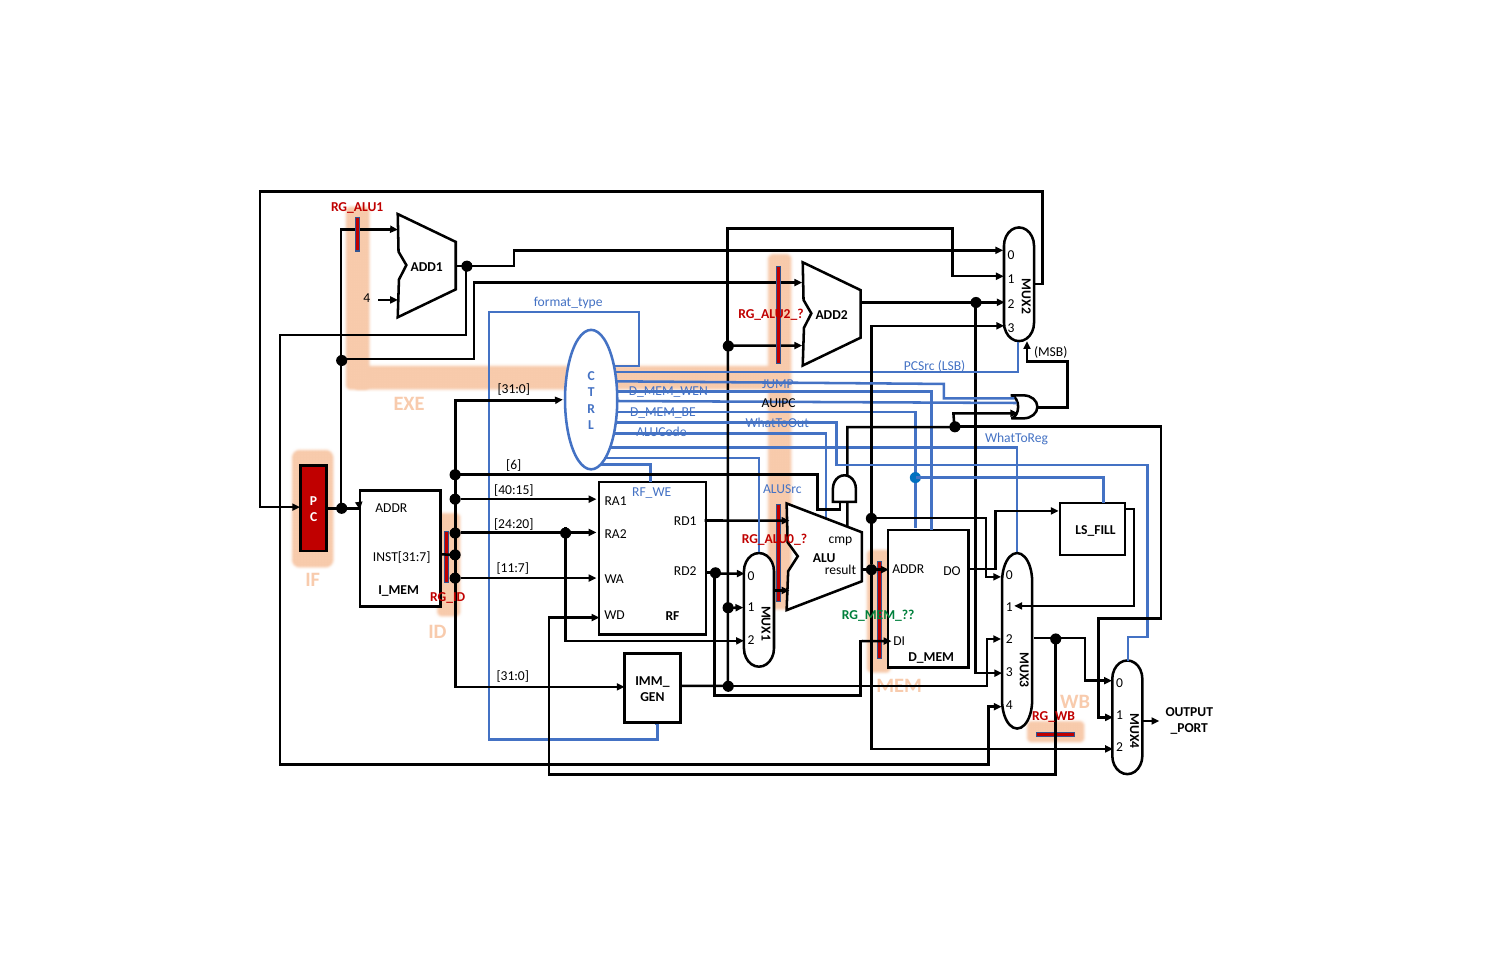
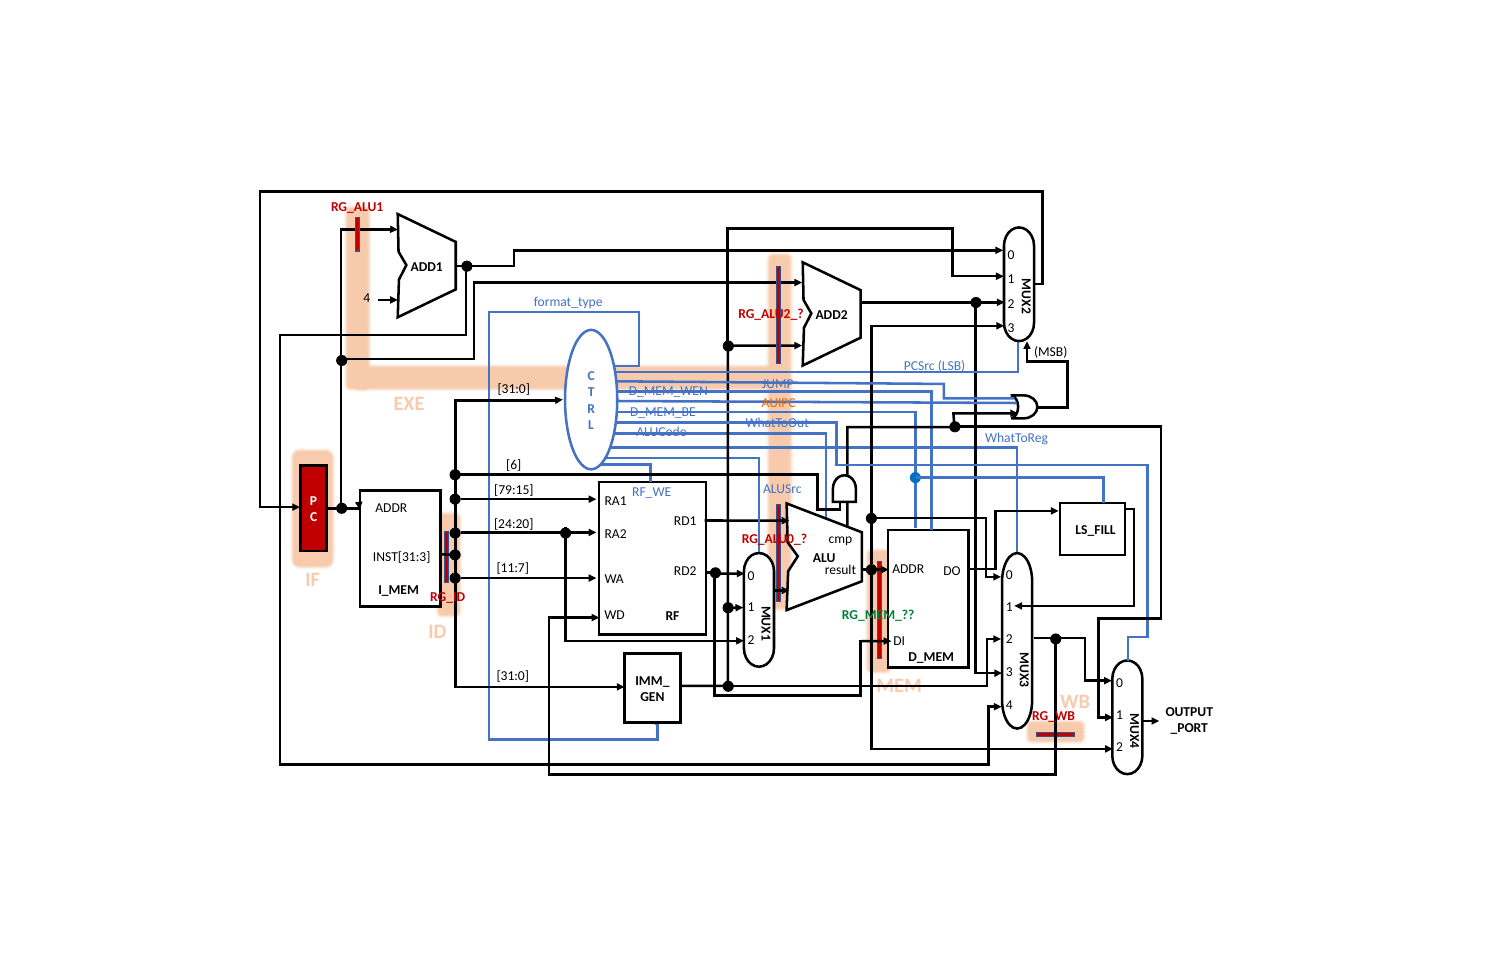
AUIPC colour: black -> orange (779, 402)
40:15: 40:15 -> 79:15 (514, 490)
INST[31:7: INST[31:7 -> INST[31:3 (402, 557)
